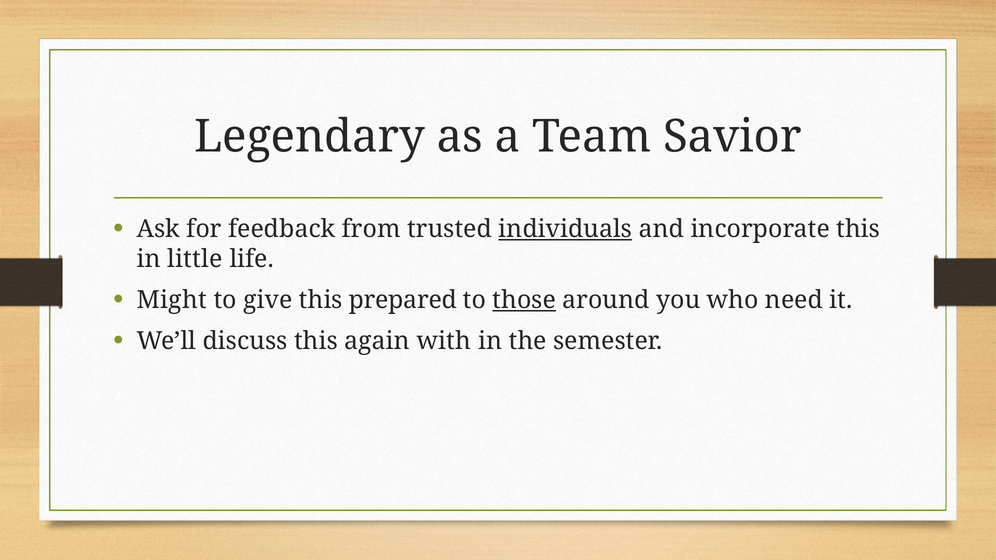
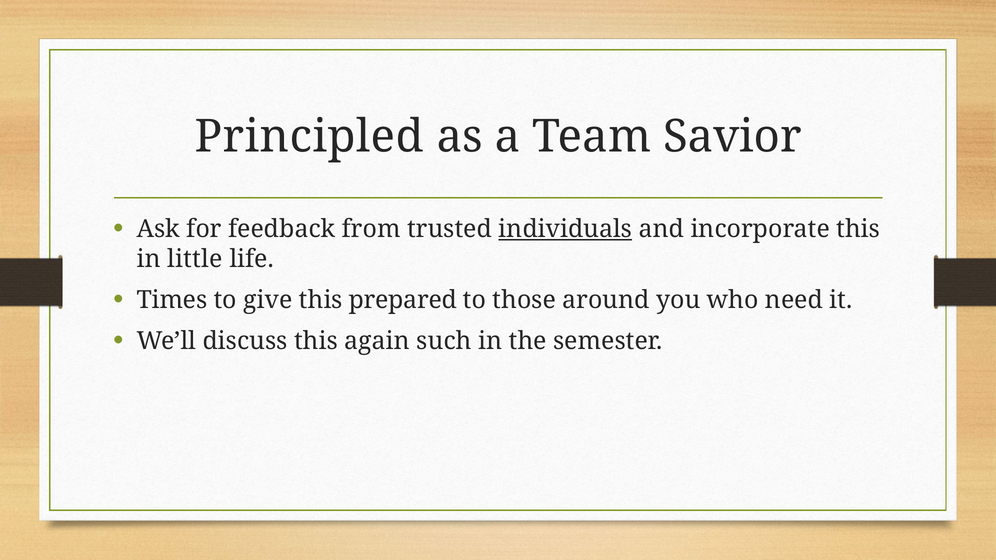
Legendary: Legendary -> Principled (309, 137)
Might: Might -> Times (172, 300)
those underline: present -> none (524, 300)
with: with -> such (444, 341)
